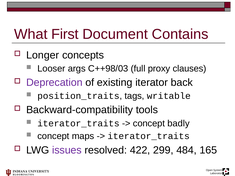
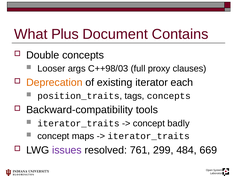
First: First -> Plus (65, 34)
Longer: Longer -> Double (43, 55)
Deprecation colour: purple -> orange (54, 83)
back: back -> each (182, 83)
tags writable: writable -> concepts (169, 96)
422: 422 -> 761 (140, 150)
165: 165 -> 669 (208, 150)
